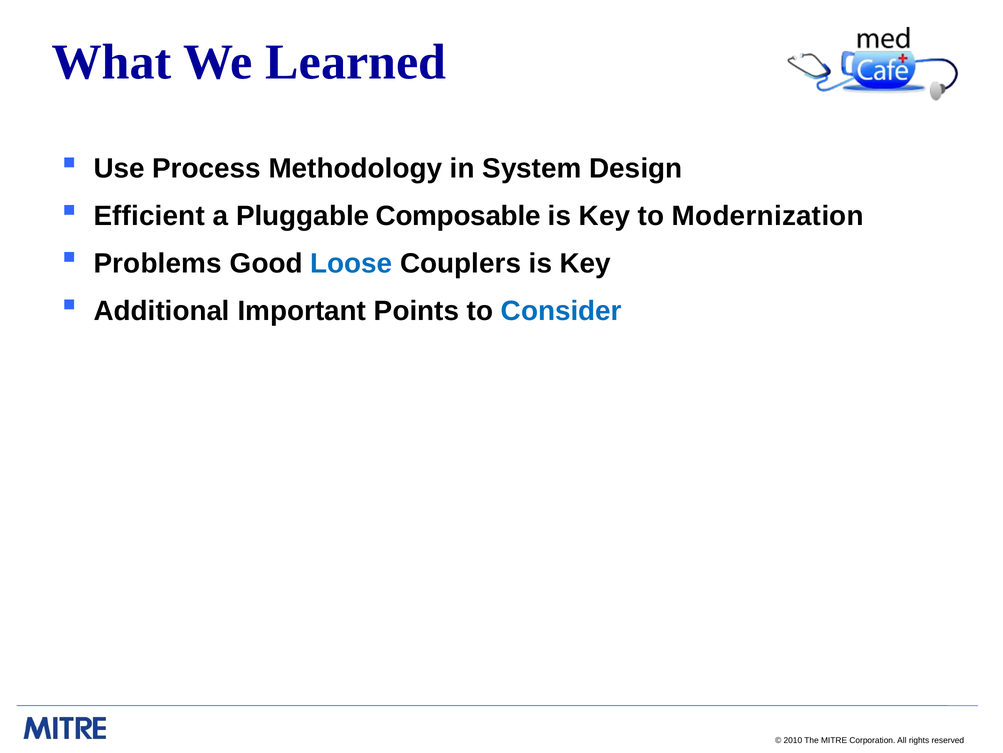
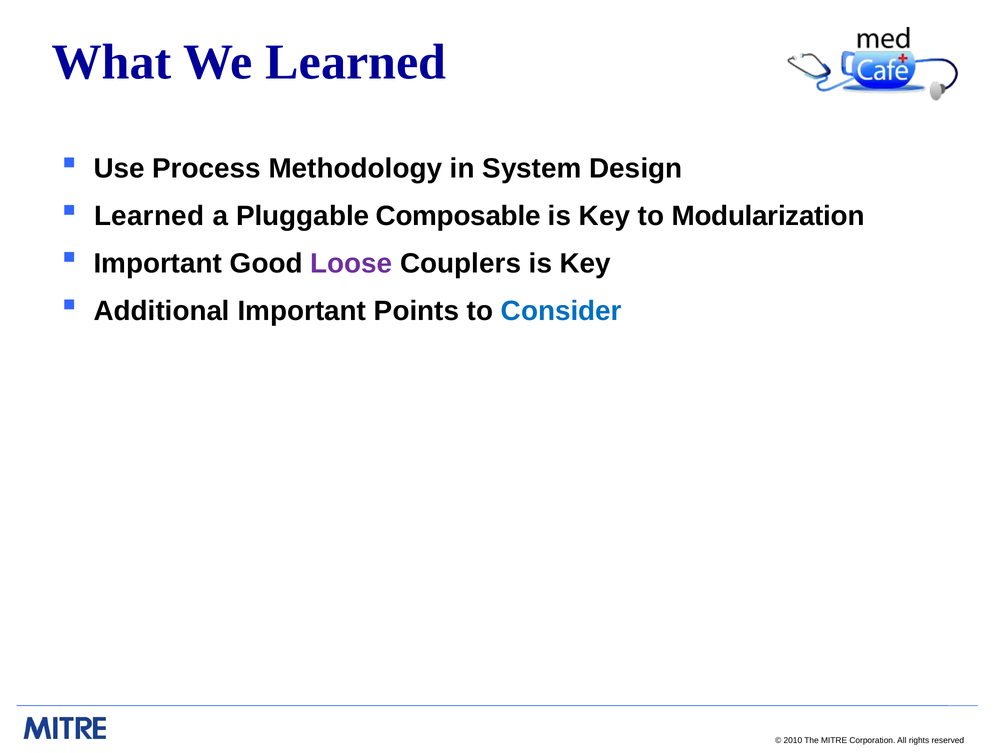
Efficient: Efficient -> Learned (149, 216)
Modernization: Modernization -> Modularization (768, 216)
Problems: Problems -> Important (158, 263)
Loose colour: blue -> purple (351, 263)
